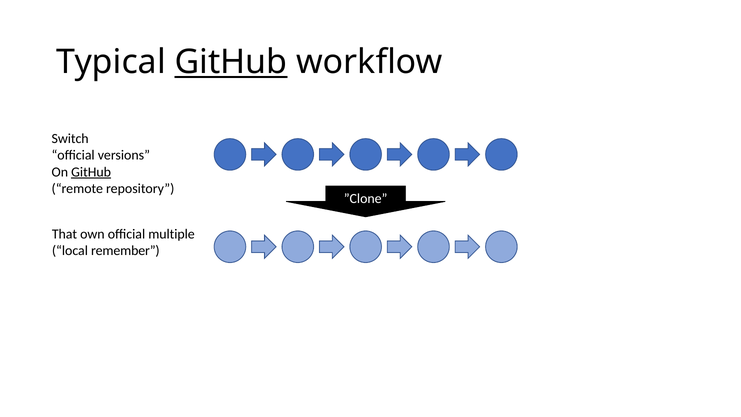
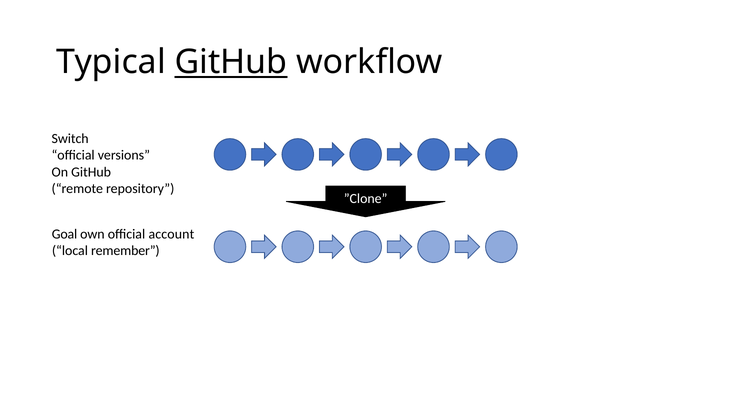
GitHub underline: present -> none (91, 172)
That: That -> Goal (65, 234)
multiple: multiple -> account (171, 234)
